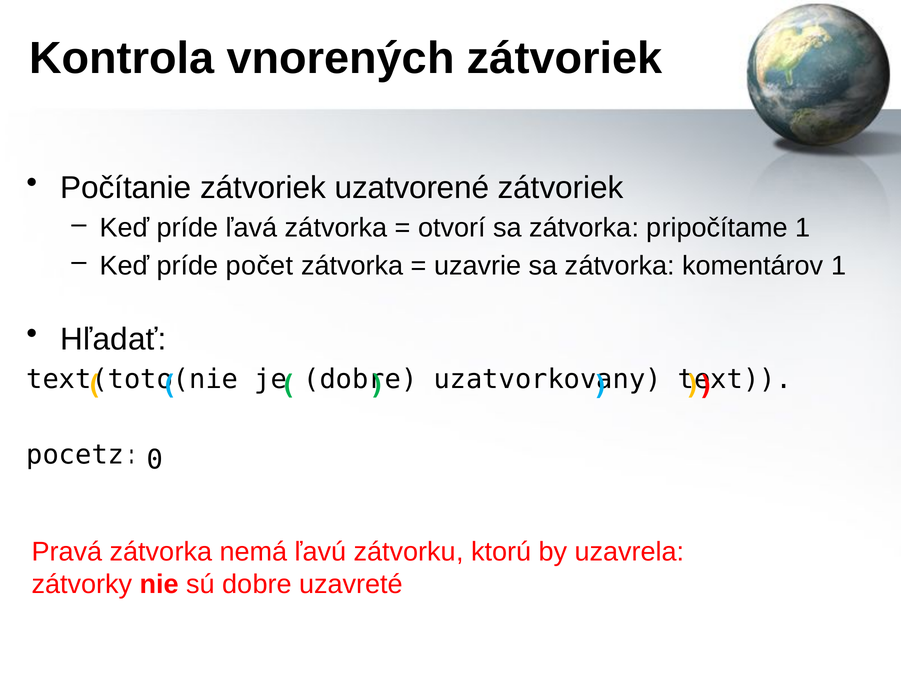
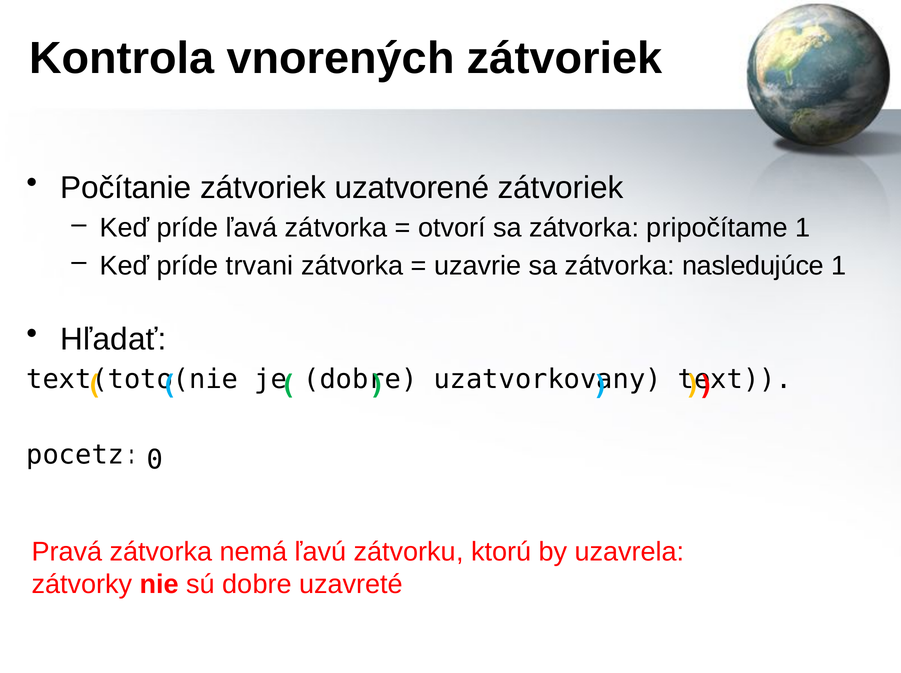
počet: počet -> trvani (260, 266)
komentárov: komentárov -> nasledujúce (753, 266)
